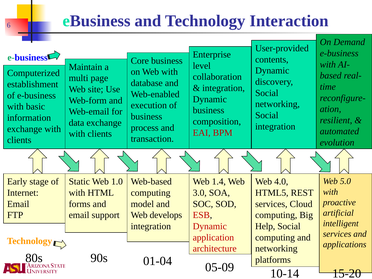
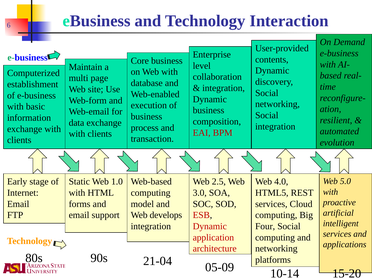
1.4: 1.4 -> 2.5 (219, 182)
Help: Help -> Four (265, 226)
01-04: 01-04 -> 21-04 (158, 261)
